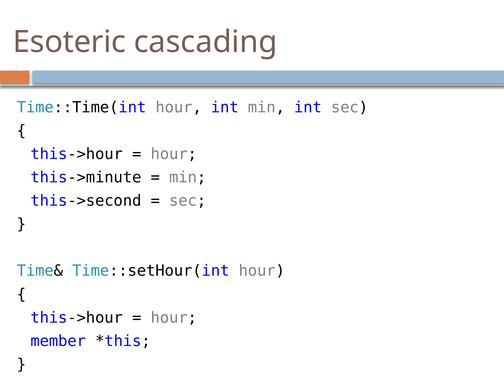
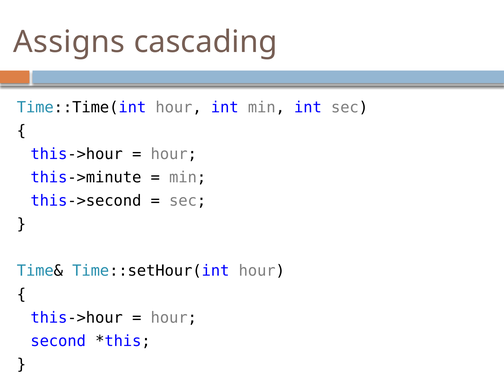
Esoteric: Esoteric -> Assigns (69, 42)
member: member -> second (58, 341)
